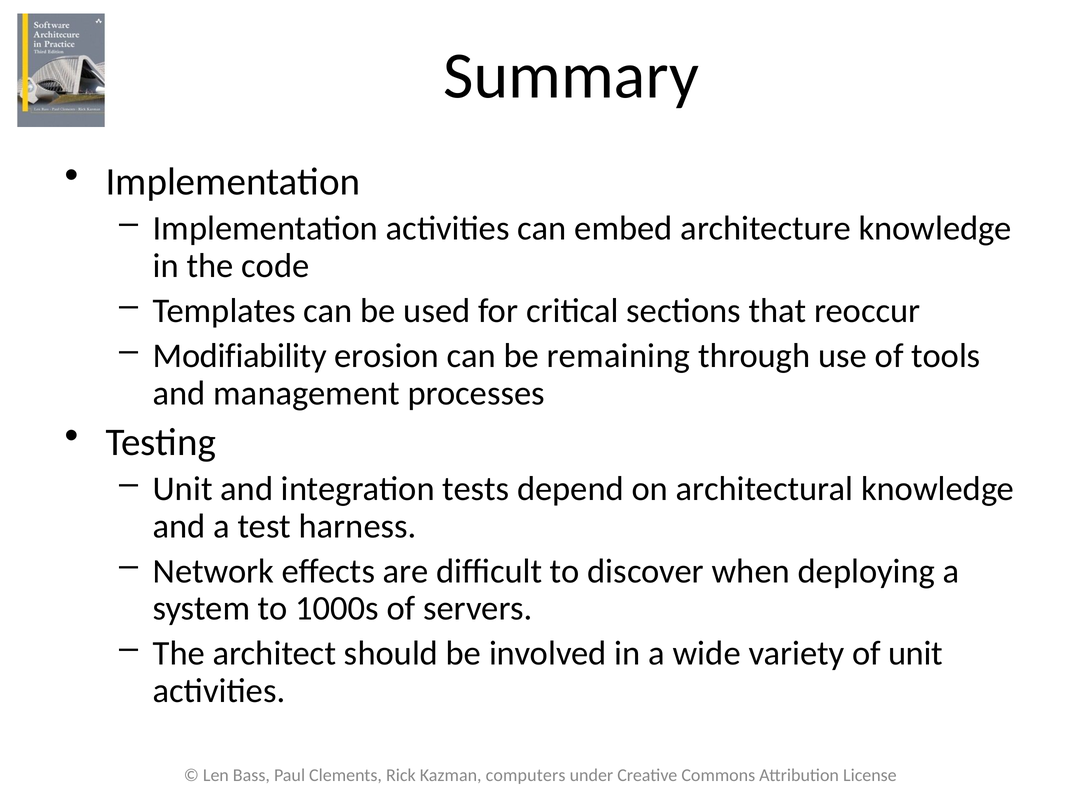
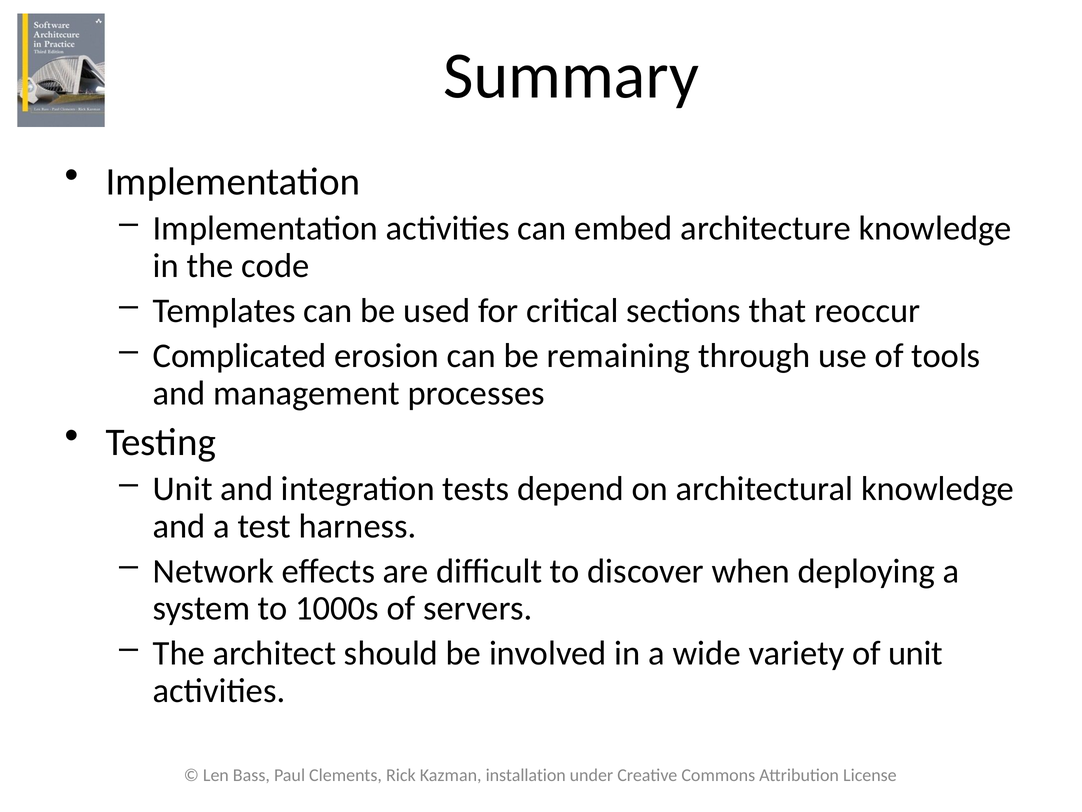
Modifiability: Modifiability -> Complicated (240, 356)
computers: computers -> installation (526, 775)
